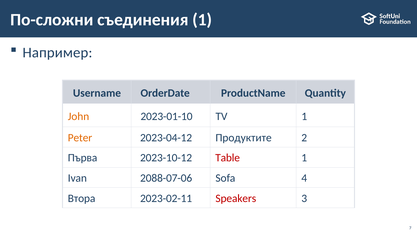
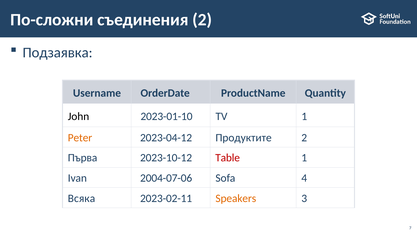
съединения 1: 1 -> 2 (202, 20)
Например: Например -> Подзаявка (58, 53)
John colour: orange -> black (79, 117)
2088-07-06: 2088-07-06 -> 2004-07-06 (166, 179)
Втора: Втора -> Всяка (81, 199)
Speakers colour: red -> orange (236, 199)
